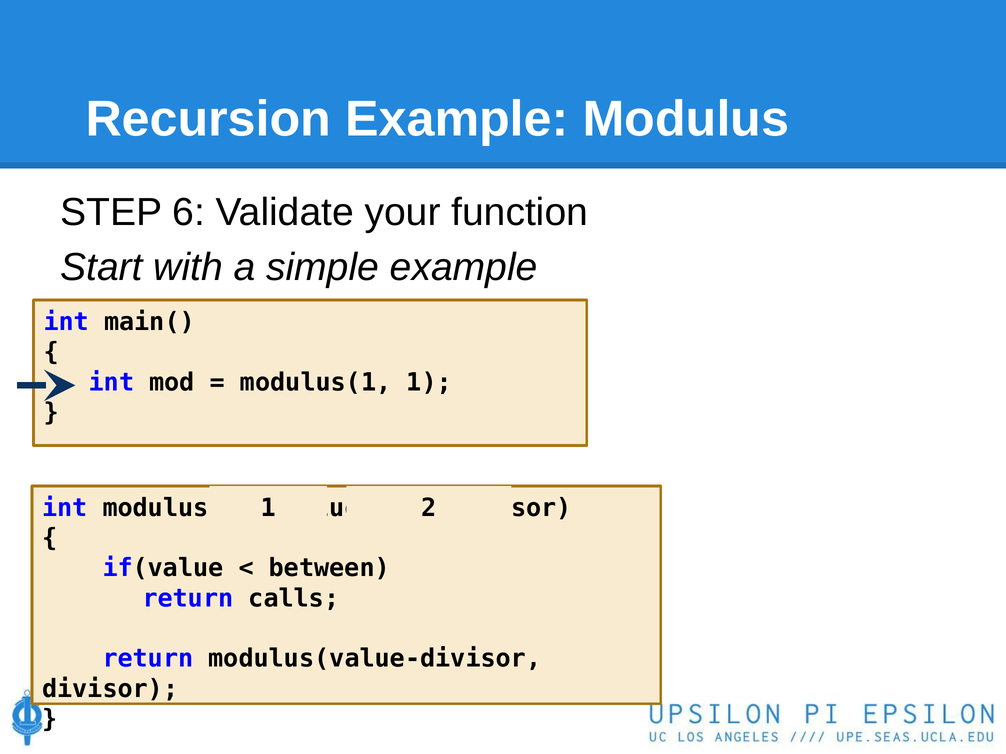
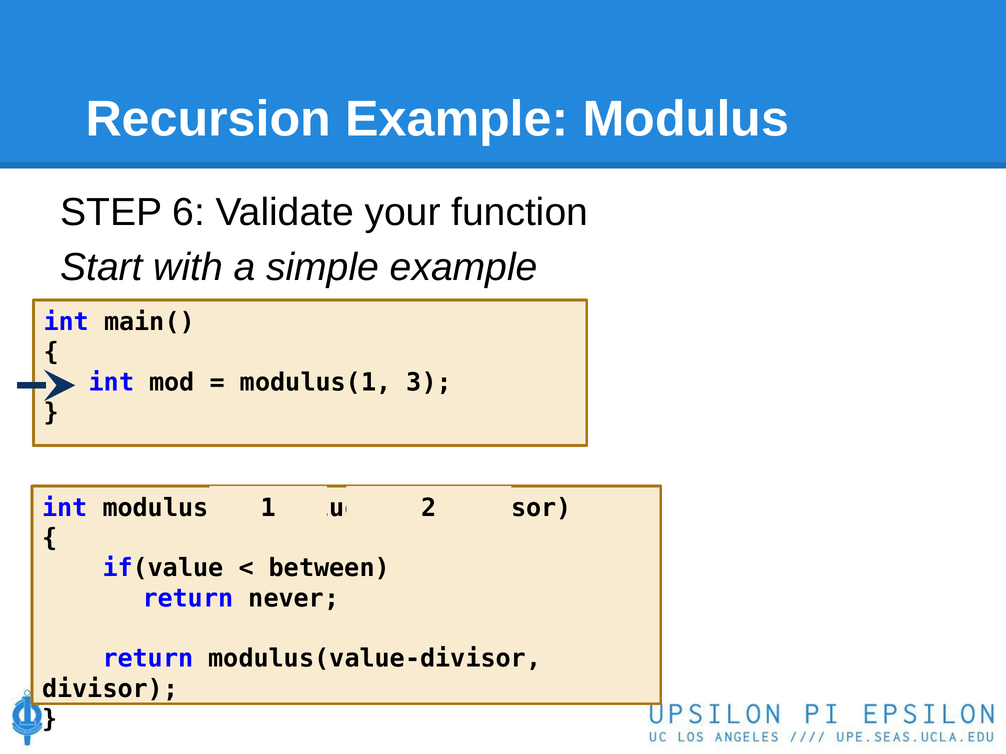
modulus(1 1: 1 -> 3 (429, 383)
calls: calls -> never (294, 599)
